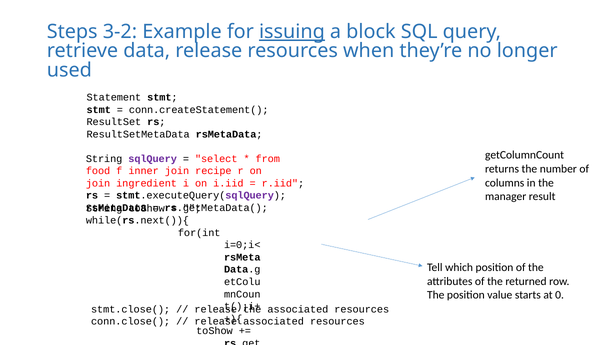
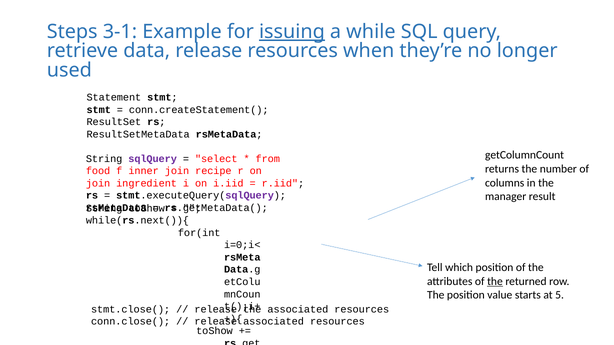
3-2: 3-2 -> 3-1 (120, 32)
block: block -> while (371, 32)
the underline: none -> present (495, 282)
0: 0 -> 5 (560, 295)
